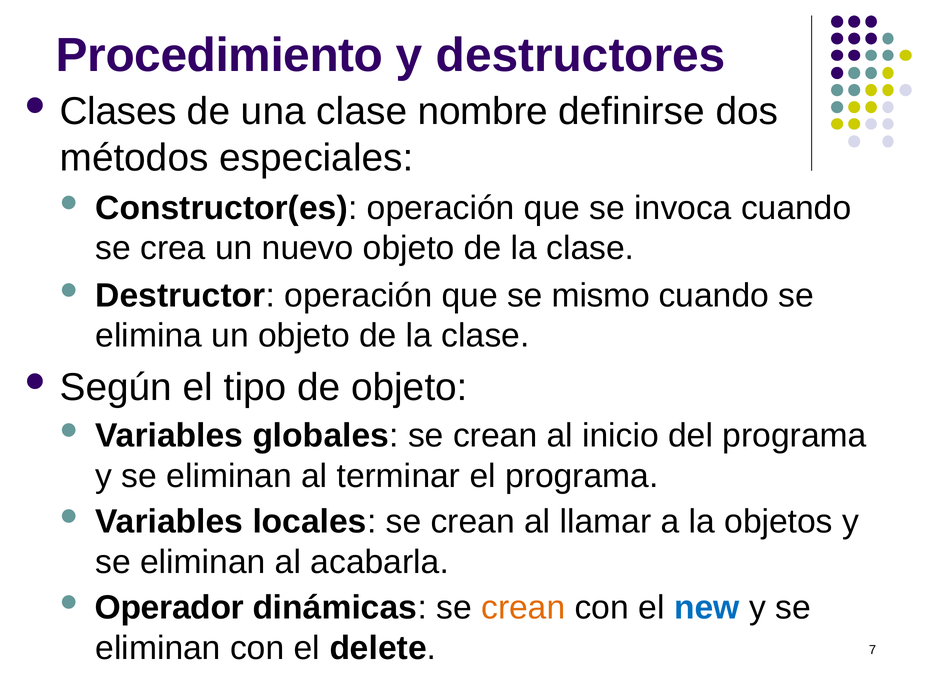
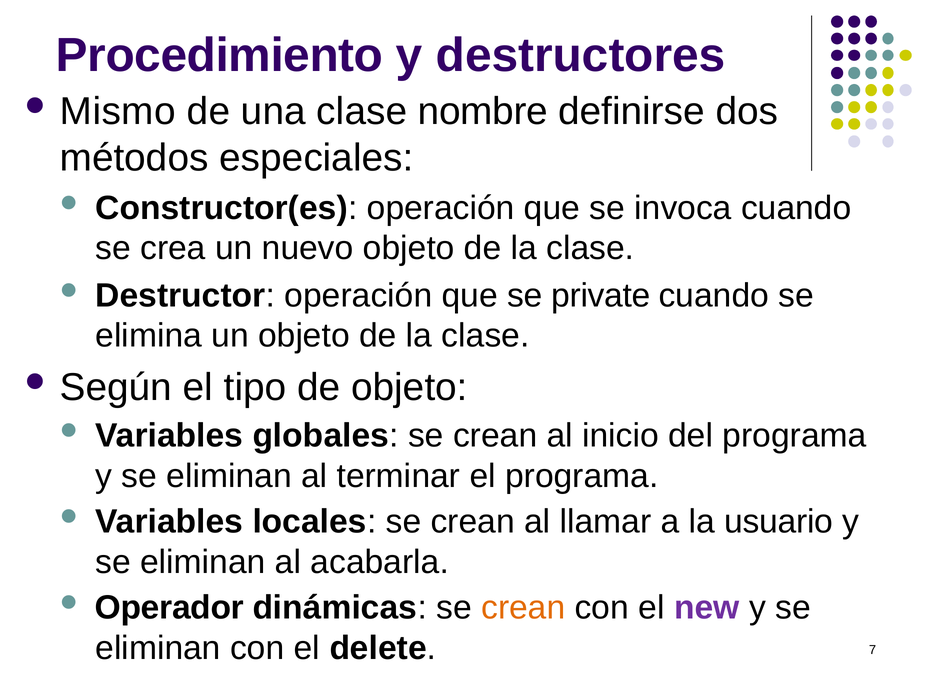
Clases: Clases -> Mismo (118, 112)
mismo: mismo -> private (601, 295)
objetos: objetos -> usuario (779, 522)
new colour: blue -> purple (707, 608)
